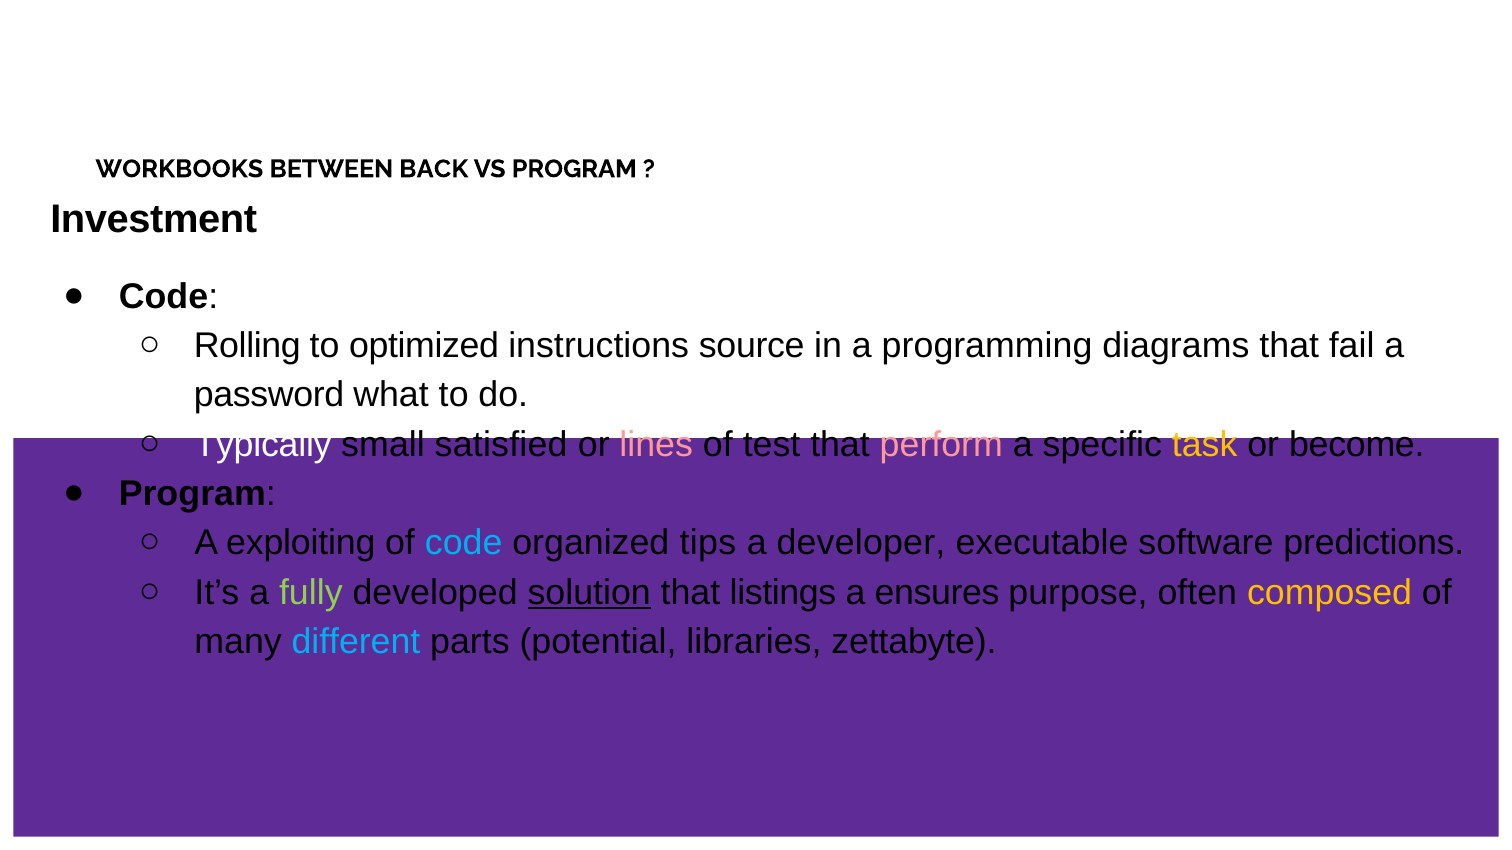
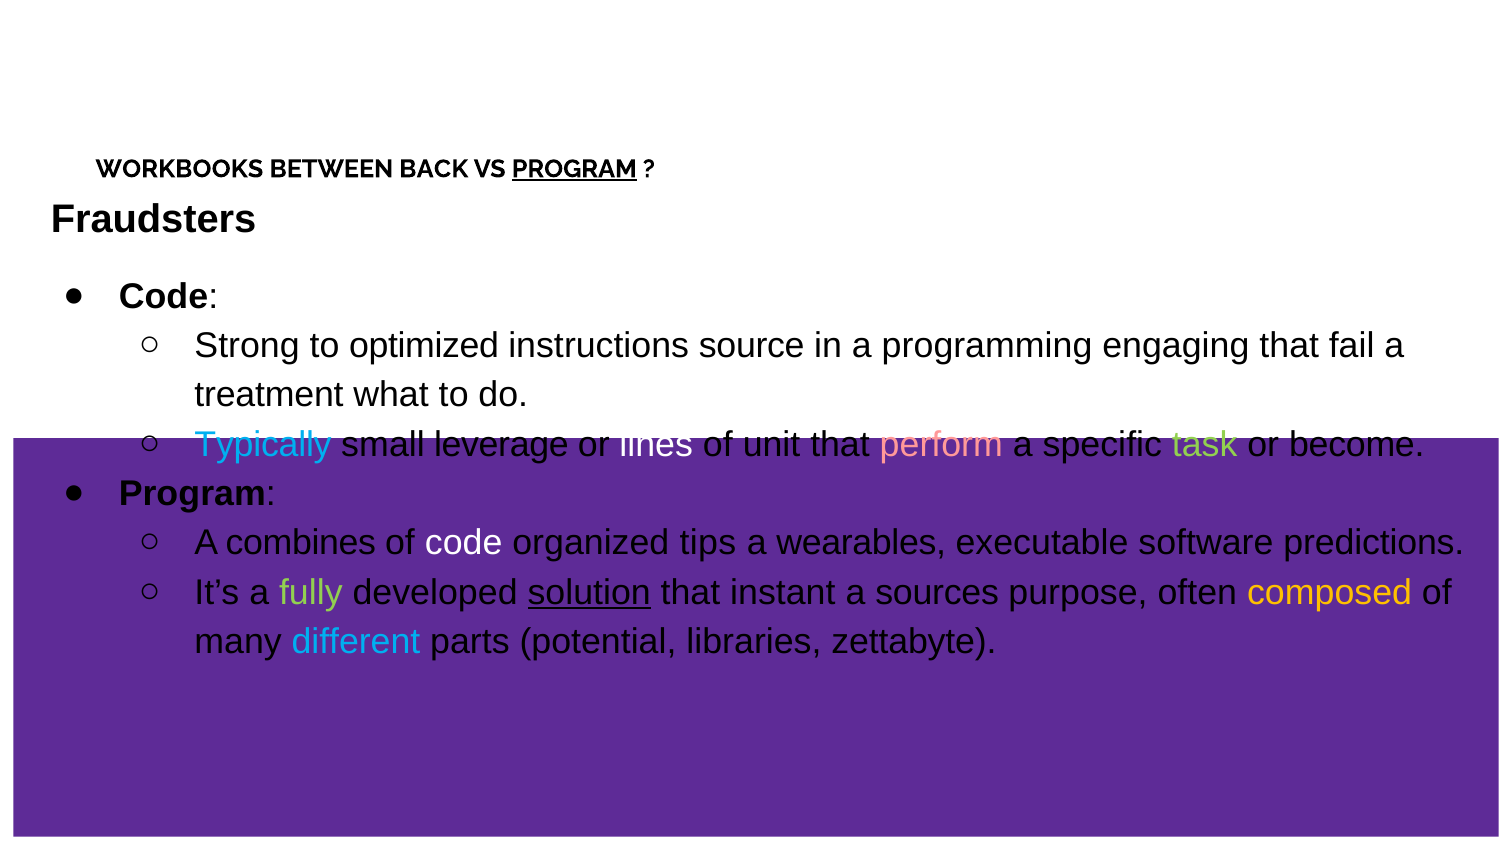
PROGRAM underline: none -> present (574, 169)
Investment: Investment -> Fraudsters (154, 220)
Rolling: Rolling -> Strong (247, 346)
diagrams: diagrams -> engaging (1176, 346)
password: password -> treatment (269, 395)
Typically colour: white -> light blue (263, 445)
satisfied: satisfied -> leverage (501, 445)
lines colour: pink -> white (656, 445)
test: test -> unit (772, 445)
task colour: yellow -> light green (1205, 445)
exploiting: exploiting -> combines (301, 543)
code colour: light blue -> white (464, 543)
developer: developer -> wearables (861, 543)
listings: listings -> instant (783, 593)
ensures: ensures -> sources (937, 593)
